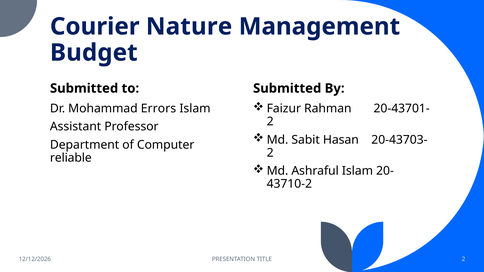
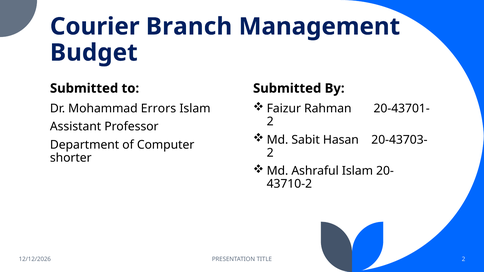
Nature: Nature -> Branch (189, 27)
reliable: reliable -> shorter (71, 158)
